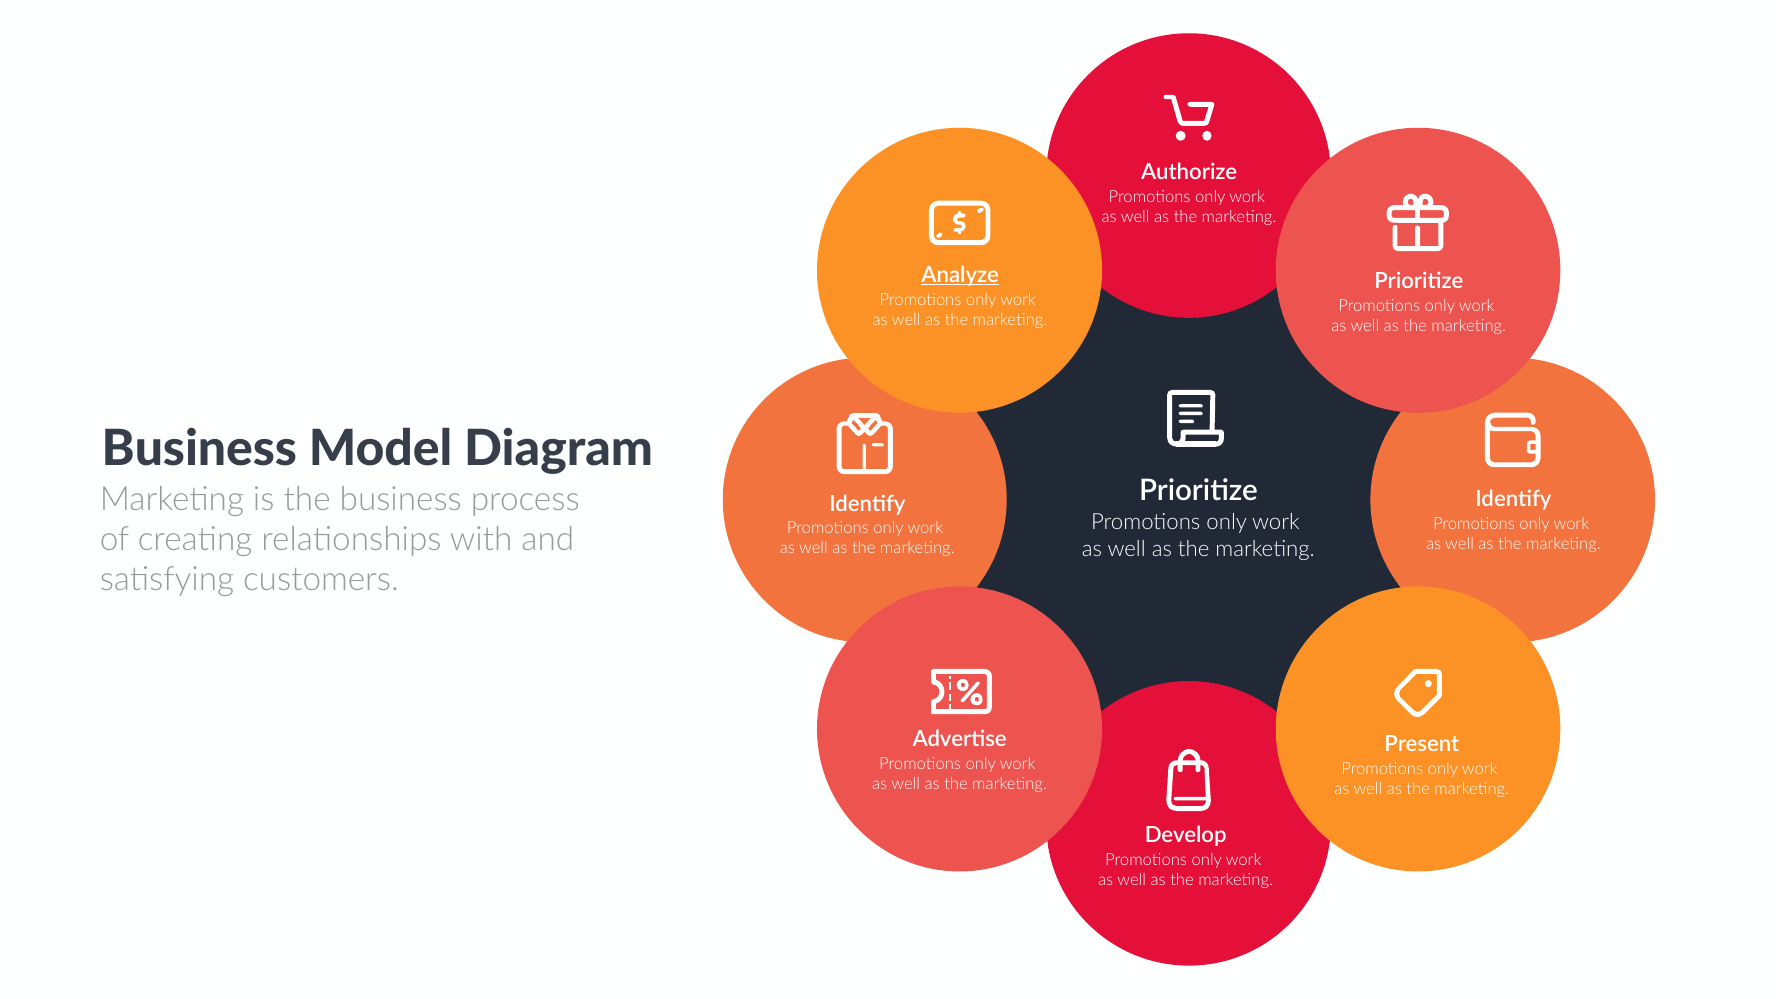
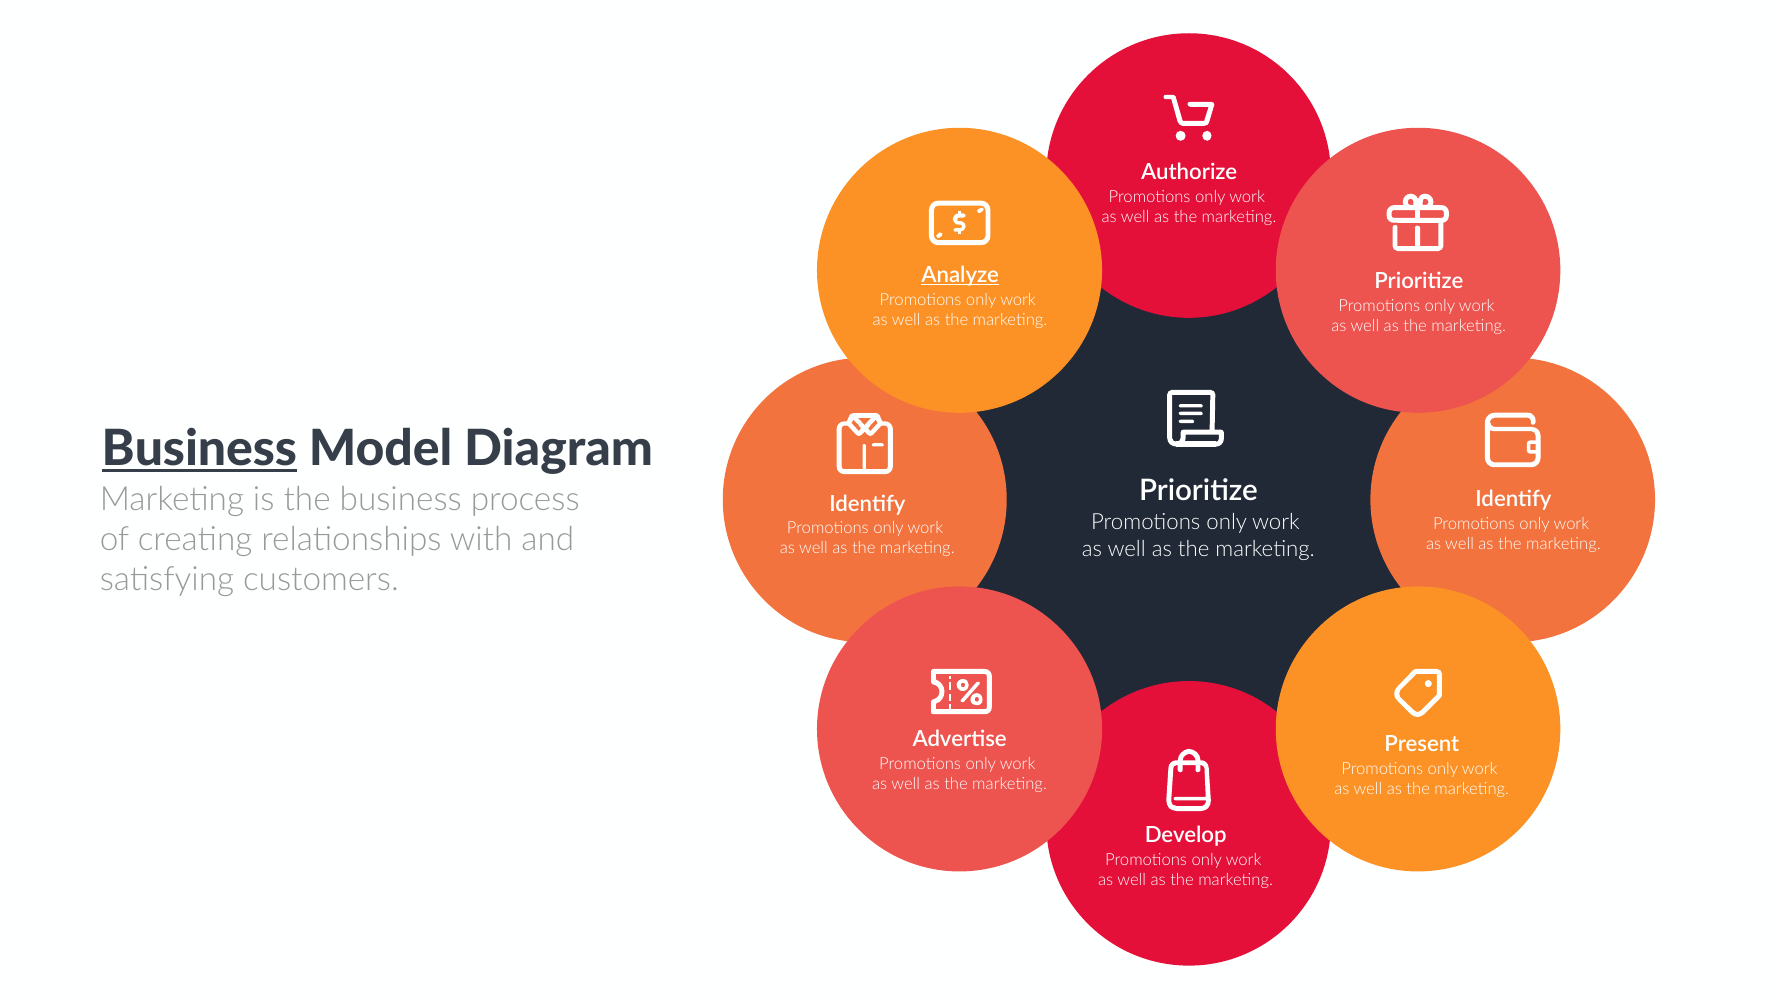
Business underline: none -> present (199, 450)
